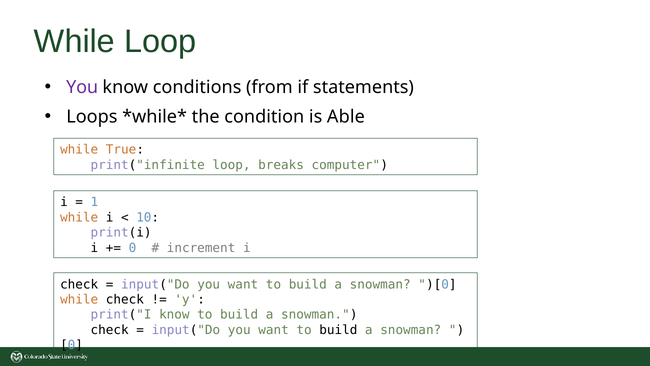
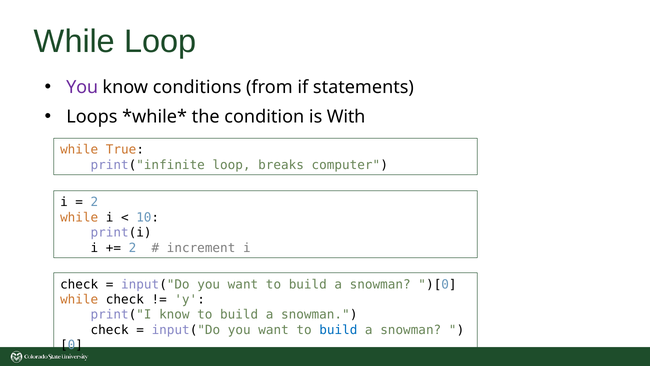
Able: Able -> With (346, 117)
1: 1 -> 2 (94, 202)
0: 0 -> 2 (133, 248)
build colour: black -> blue (338, 330)
